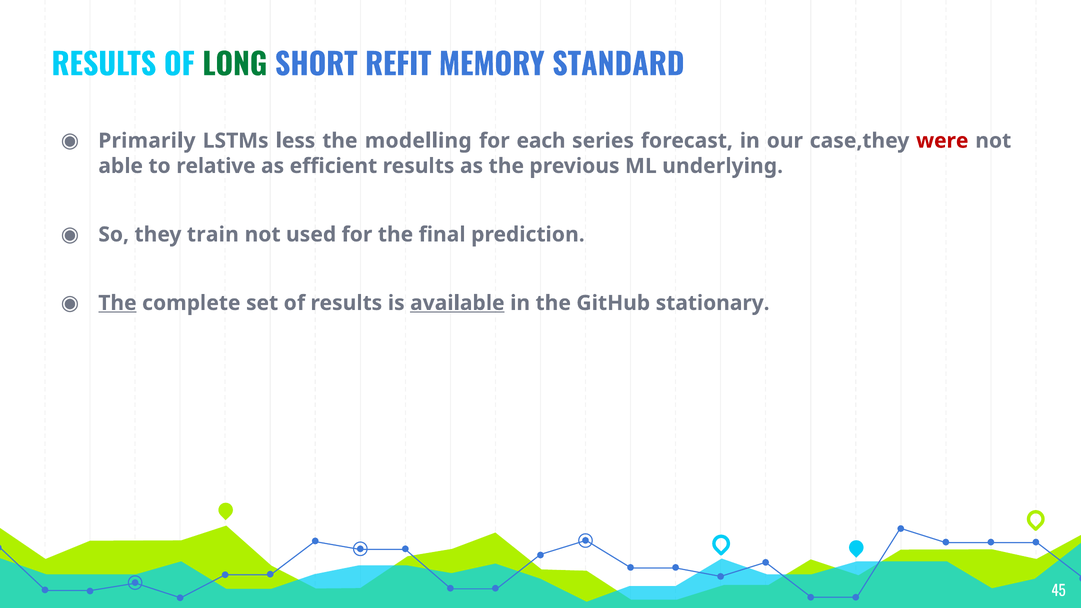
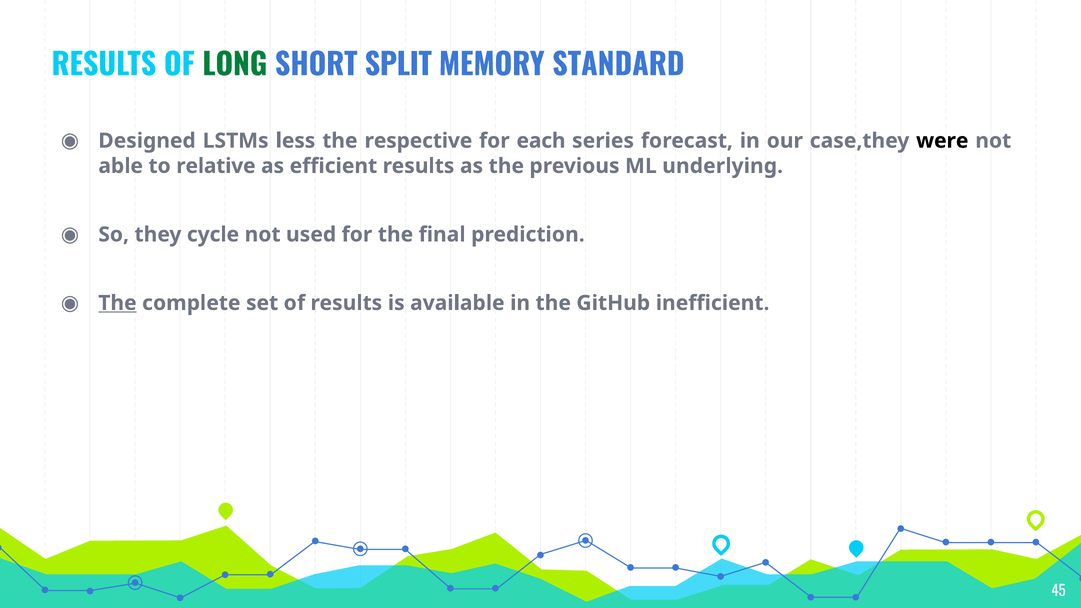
REFIT: REFIT -> SPLIT (398, 65)
Primarily: Primarily -> Designed (147, 141)
modelling: modelling -> respective (418, 141)
were colour: red -> black (942, 141)
train: train -> cycle (213, 235)
available underline: present -> none (457, 303)
stationary: stationary -> inefficient (713, 303)
